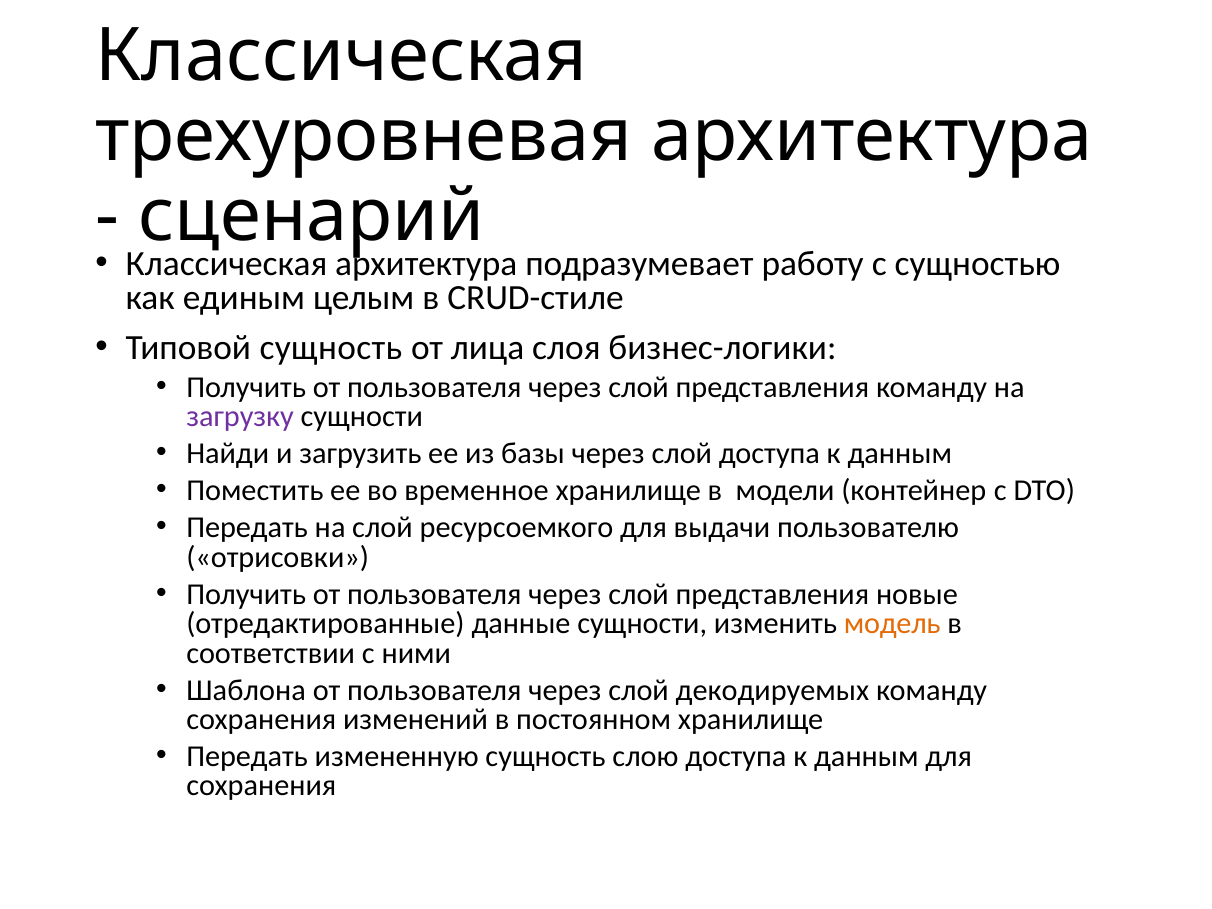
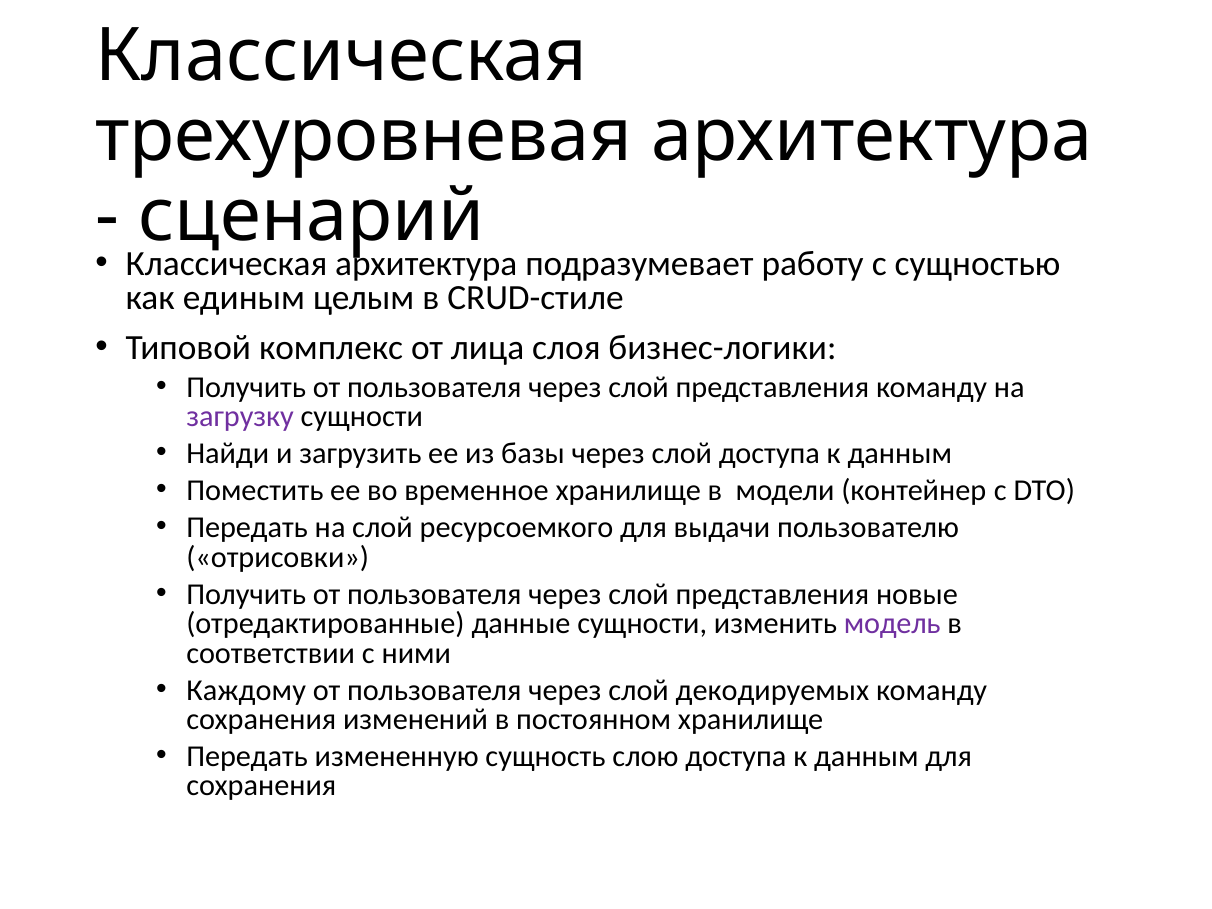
Типовой сущность: сущность -> комплекс (331, 348)
модель colour: orange -> purple (892, 624)
Шаблона: Шаблона -> Каждому (246, 690)
